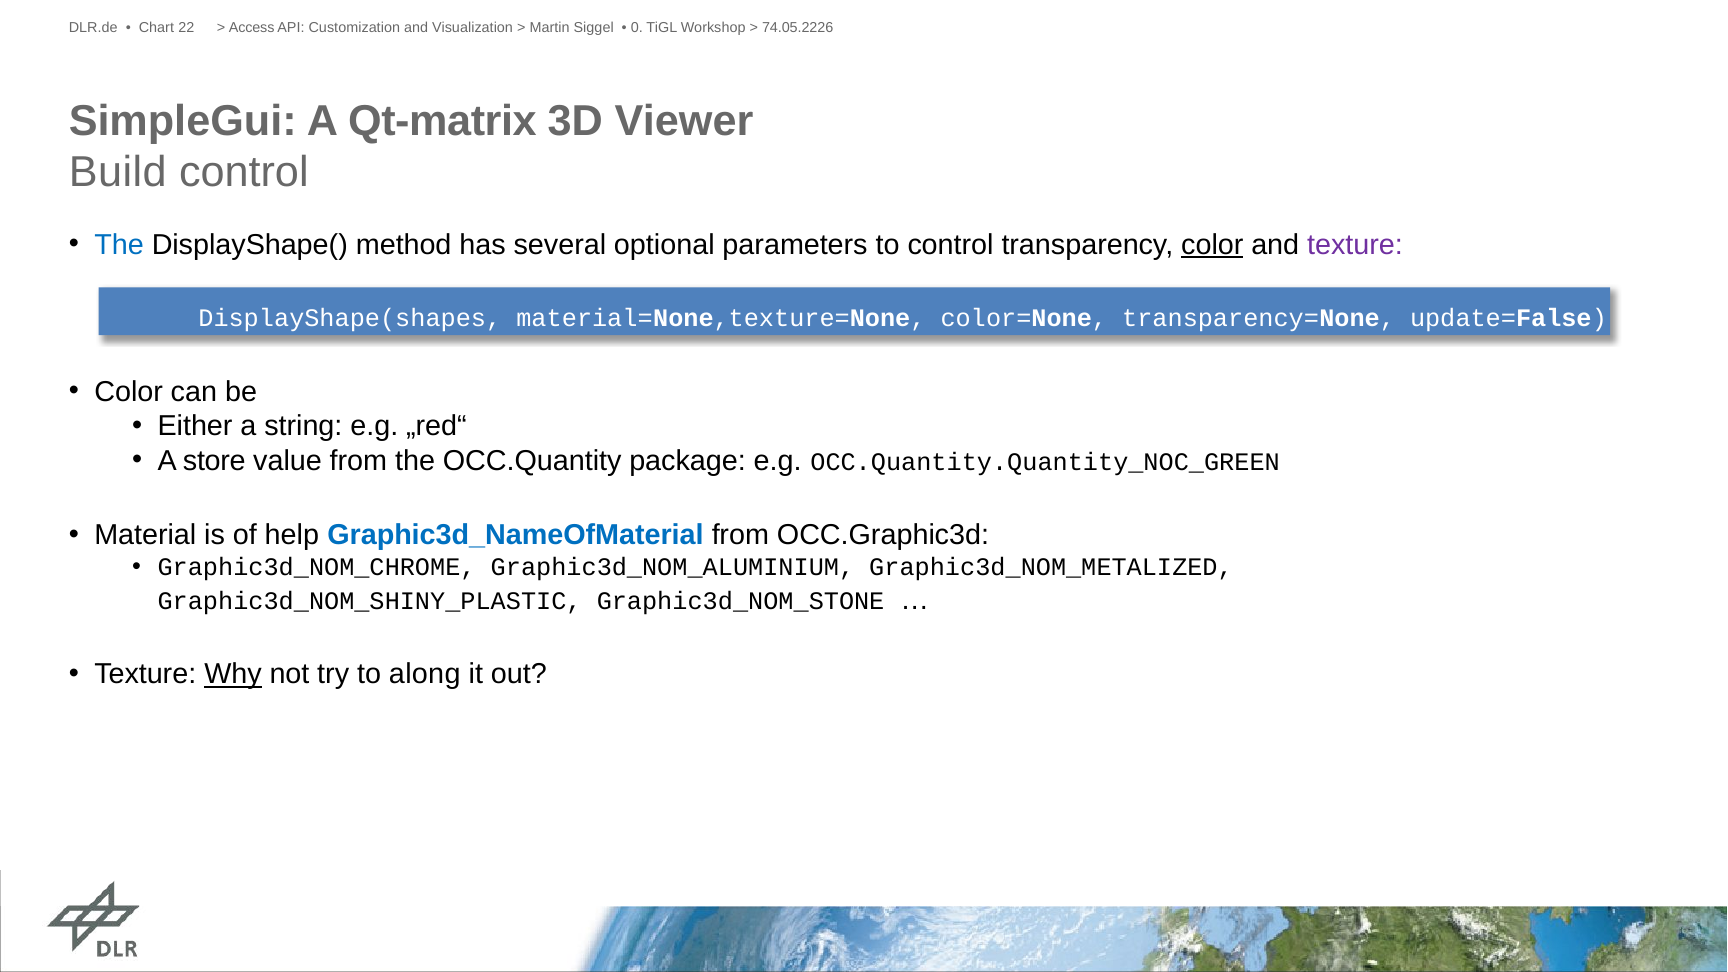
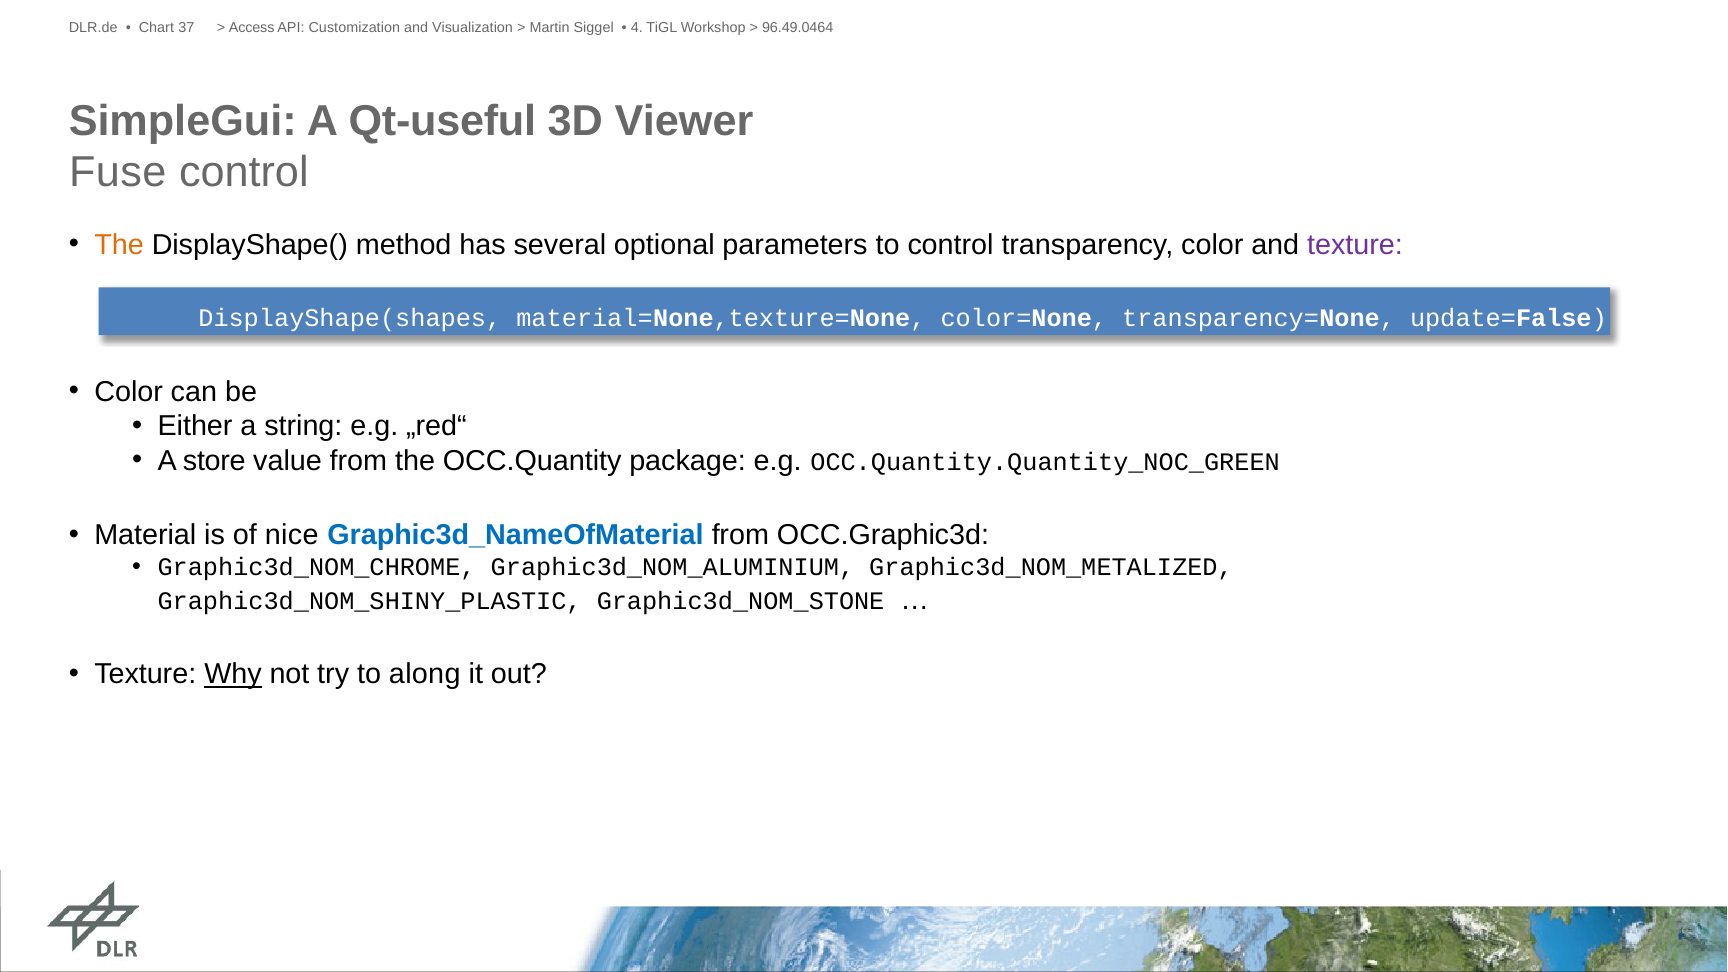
22: 22 -> 37 (186, 27)
0: 0 -> 4 (637, 27)
74.05.2226: 74.05.2226 -> 96.49.0464 (798, 27)
Qt-matrix: Qt-matrix -> Qt-useful (442, 121)
Build: Build -> Fuse (118, 173)
The colour: blue -> orange (119, 245)
color underline: present -> none (1212, 245)
help: help -> nice (292, 535)
